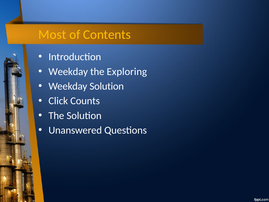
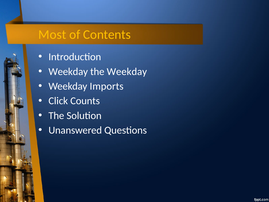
the Exploring: Exploring -> Weekday (127, 71)
Weekday Solution: Solution -> Imports (107, 86)
